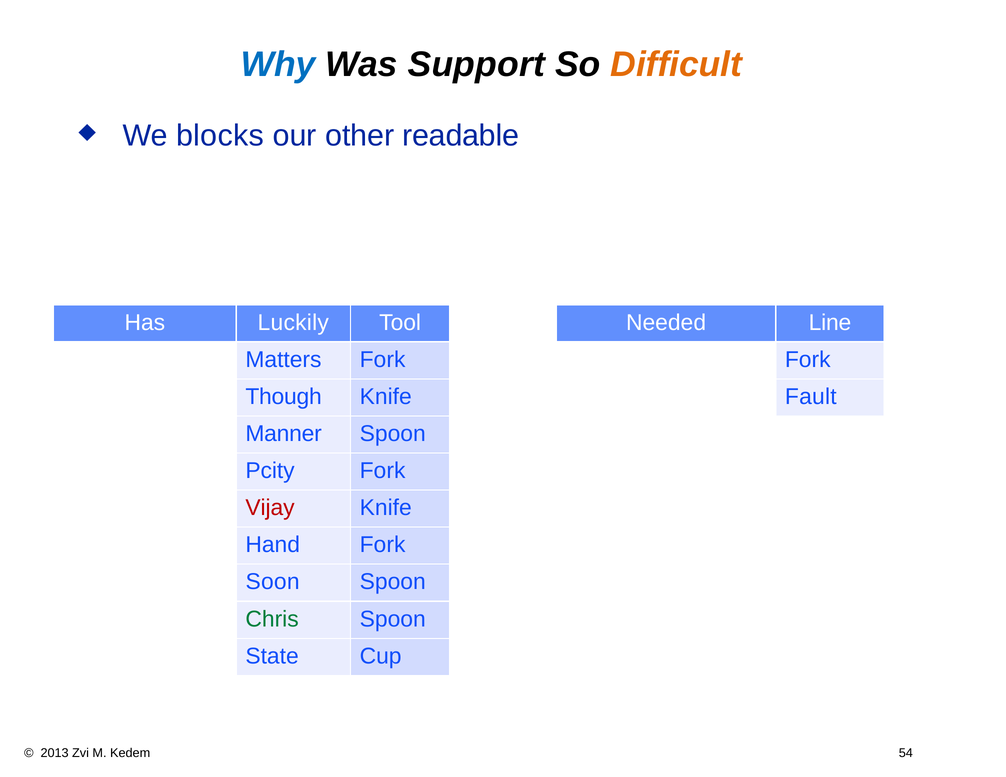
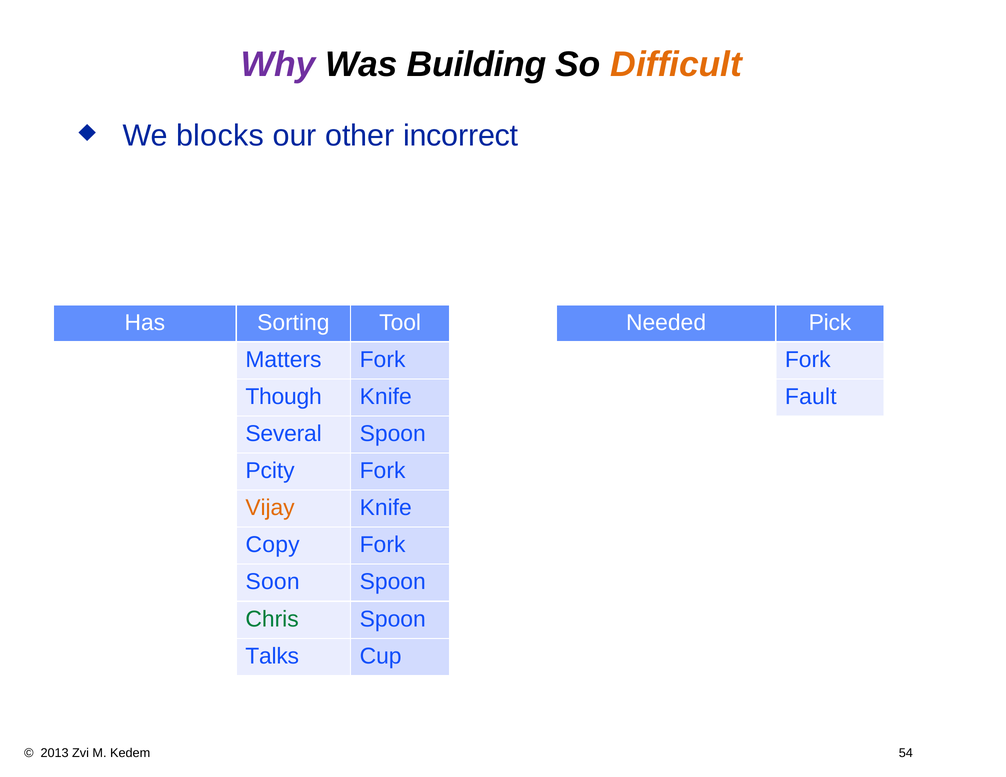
Why colour: blue -> purple (278, 65)
Support: Support -> Building (477, 65)
readable: readable -> incorrect (461, 136)
Luckily: Luckily -> Sorting (293, 323)
Line: Line -> Pick (830, 323)
Manner: Manner -> Several (284, 434)
Vijay colour: red -> orange (270, 508)
Hand: Hand -> Copy (273, 545)
State: State -> Talks (272, 656)
